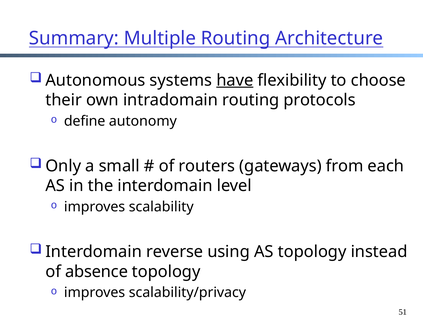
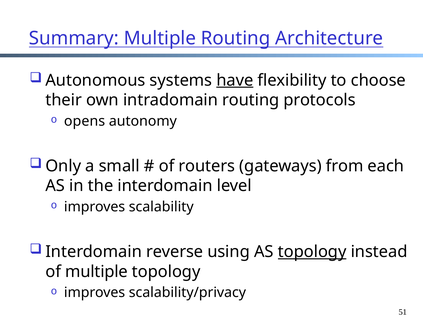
define: define -> opens (85, 121)
topology underline: none -> present (312, 251)
of absence: absence -> multiple (97, 271)
